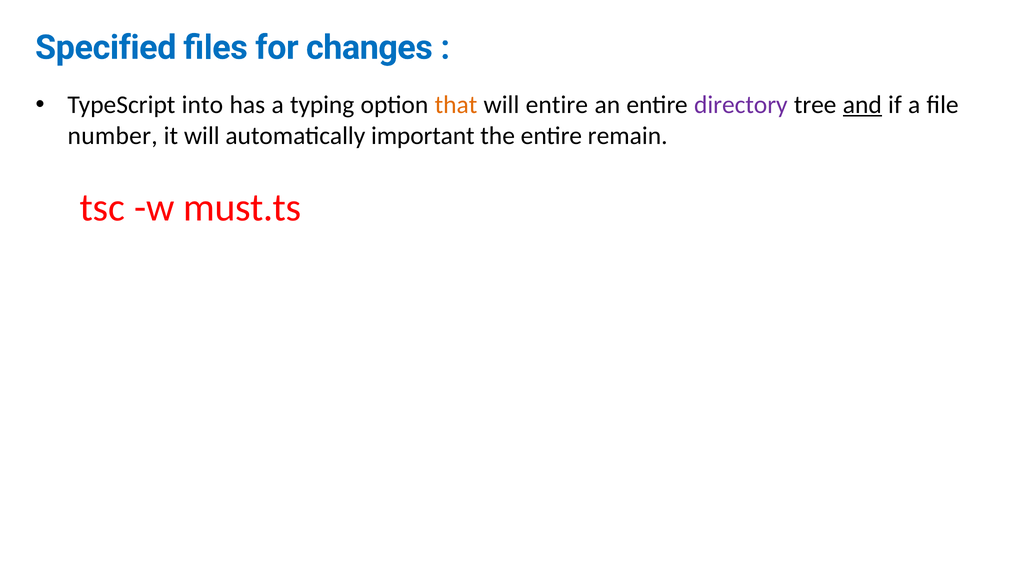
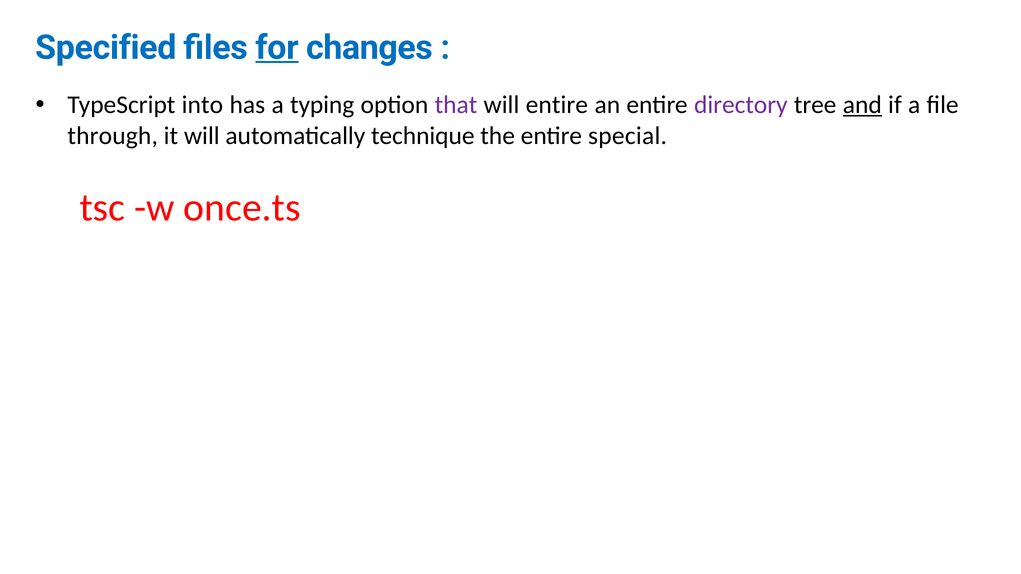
for underline: none -> present (277, 48)
that colour: orange -> purple (456, 105)
number: number -> through (113, 136)
important: important -> technique (423, 136)
remain: remain -> special (628, 136)
must.ts: must.ts -> once.ts (242, 208)
